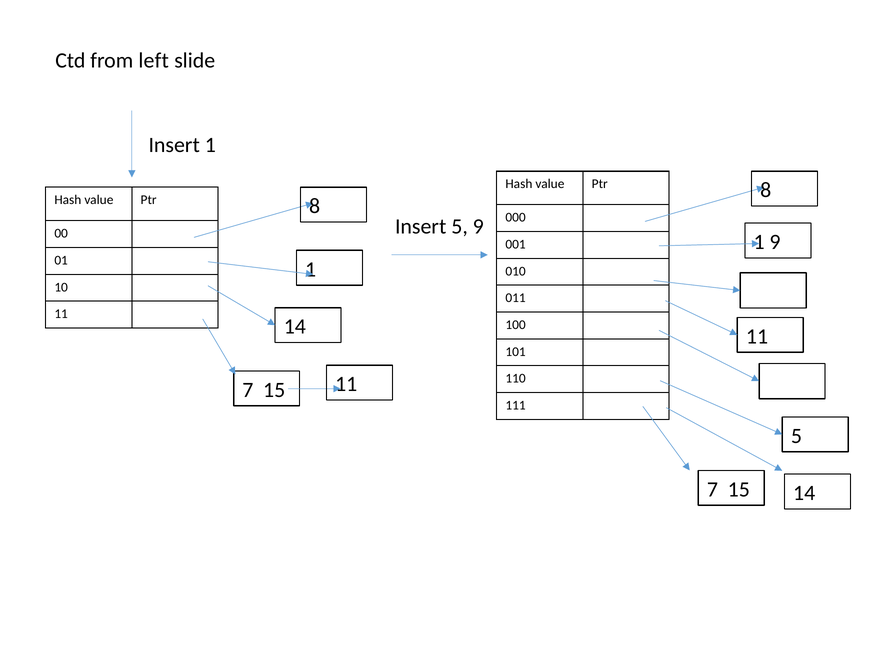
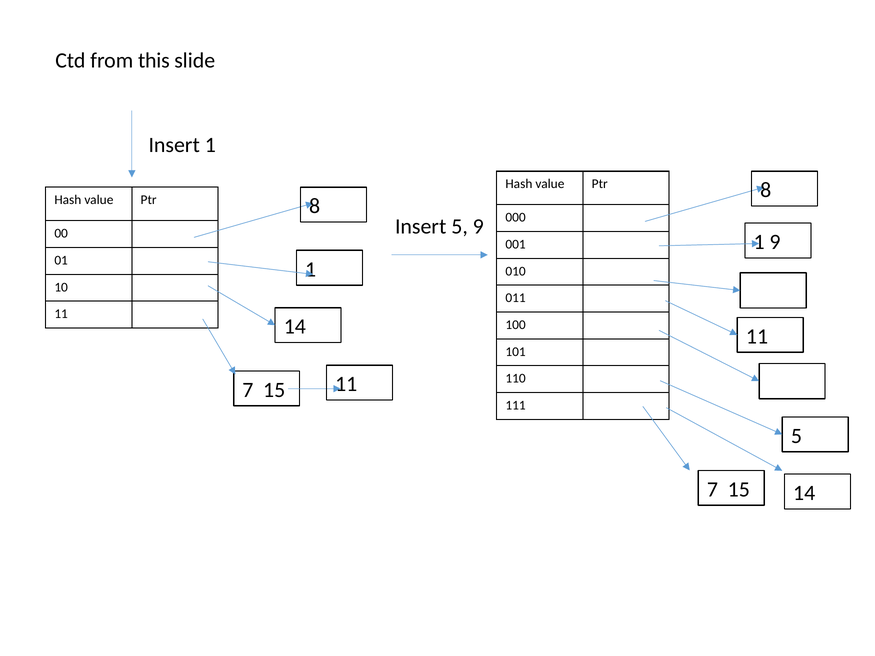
left: left -> this (154, 61)
